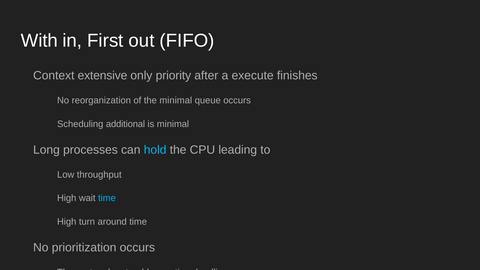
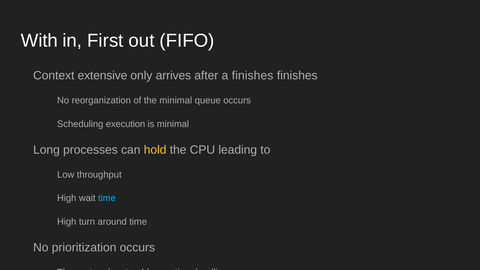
priority: priority -> arrives (173, 75)
a execute: execute -> finishes (253, 75)
additional: additional -> execution (126, 124)
hold colour: light blue -> yellow (155, 150)
